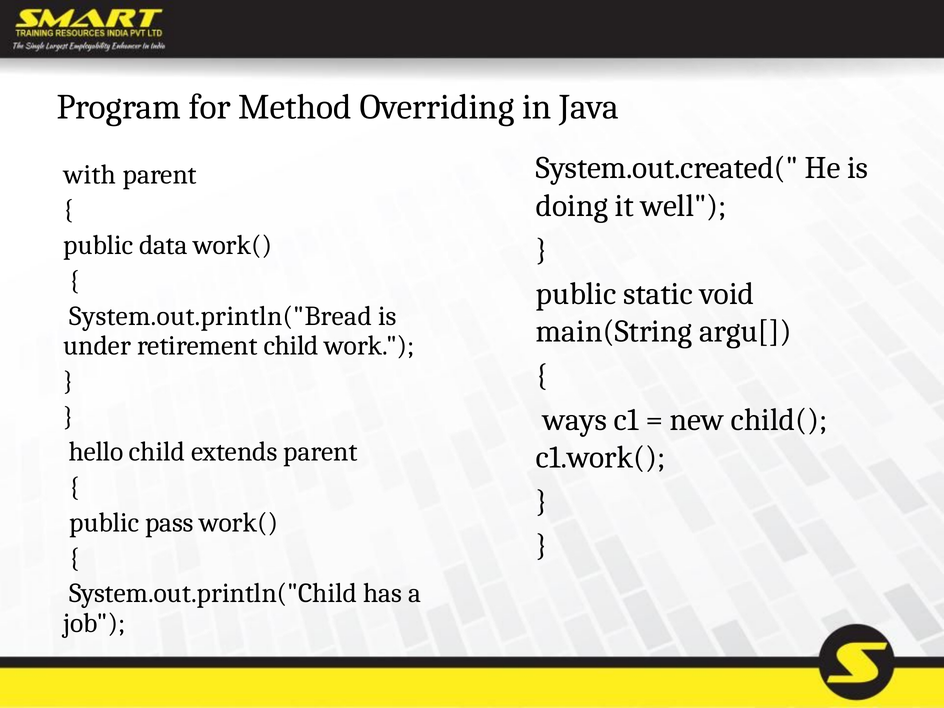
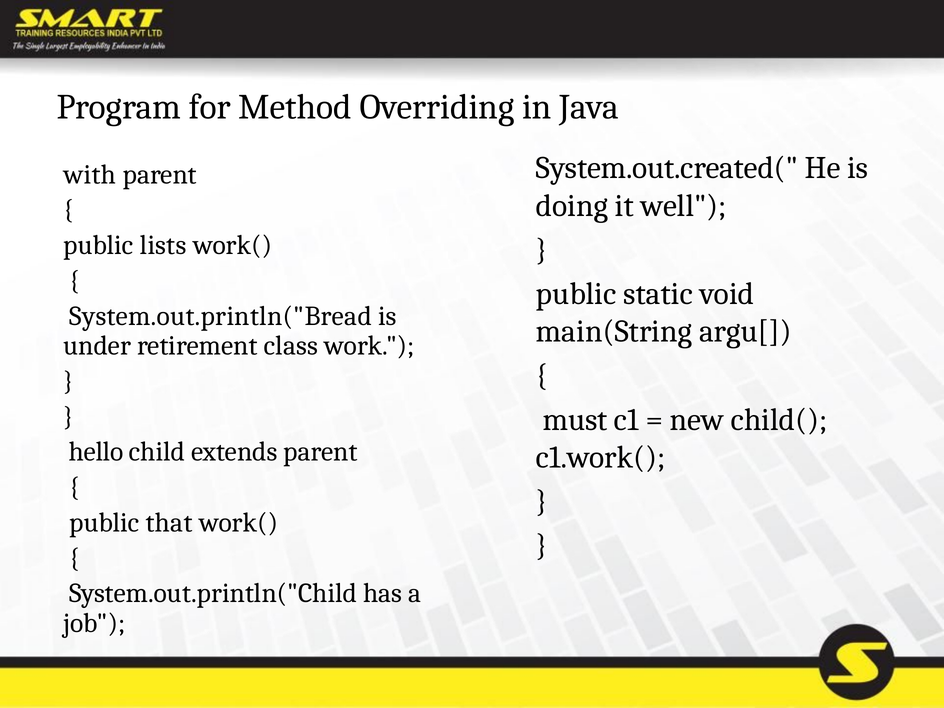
data: data -> lists (163, 245)
retirement child: child -> class (291, 346)
ways: ways -> must (575, 420)
pass: pass -> that (169, 523)
